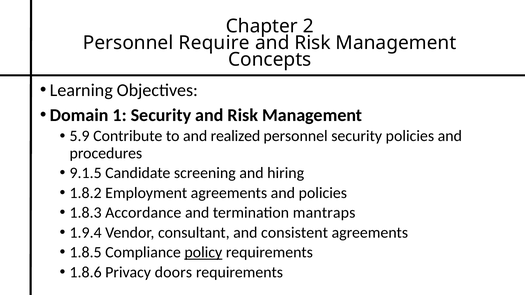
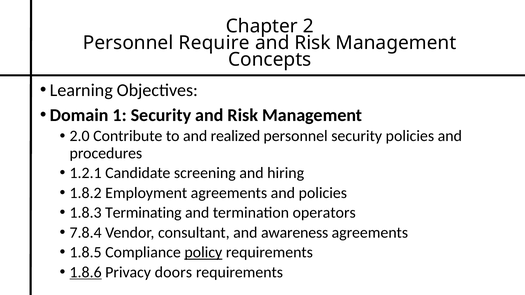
5.9: 5.9 -> 2.0 (80, 136)
9.1.5: 9.1.5 -> 1.2.1 (86, 173)
Accordance: Accordance -> Terminating (143, 213)
mantraps: mantraps -> operators (324, 213)
1.9.4: 1.9.4 -> 7.8.4 (86, 233)
consistent: consistent -> awareness (295, 233)
1.8.6 underline: none -> present (86, 272)
